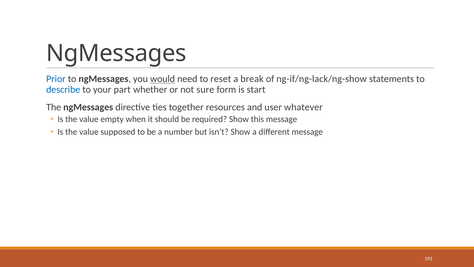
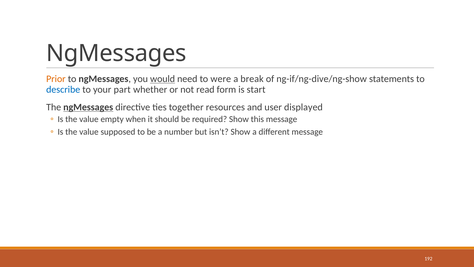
Prior colour: blue -> orange (56, 79)
reset: reset -> were (221, 79)
ng-if/ng-lack/ng-show: ng-if/ng-lack/ng-show -> ng-if/ng-dive/ng-show (322, 79)
sure: sure -> read (205, 90)
ngMessages underline: none -> present (88, 107)
whatever: whatever -> displayed (303, 107)
